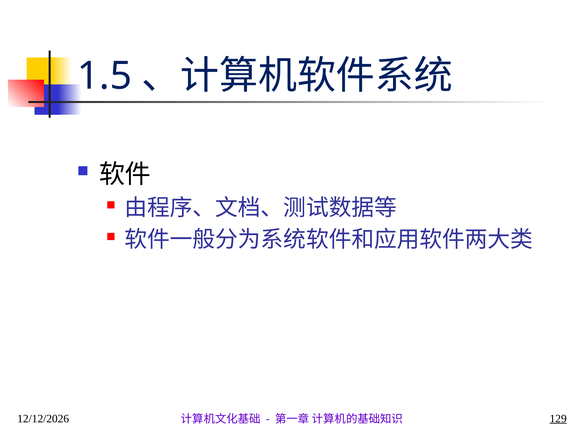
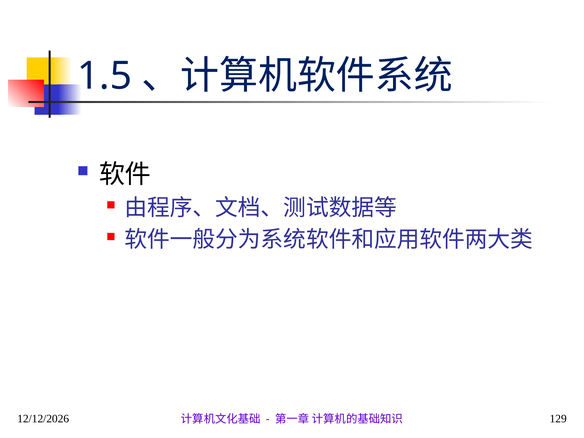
129 underline: present -> none (558, 419)
